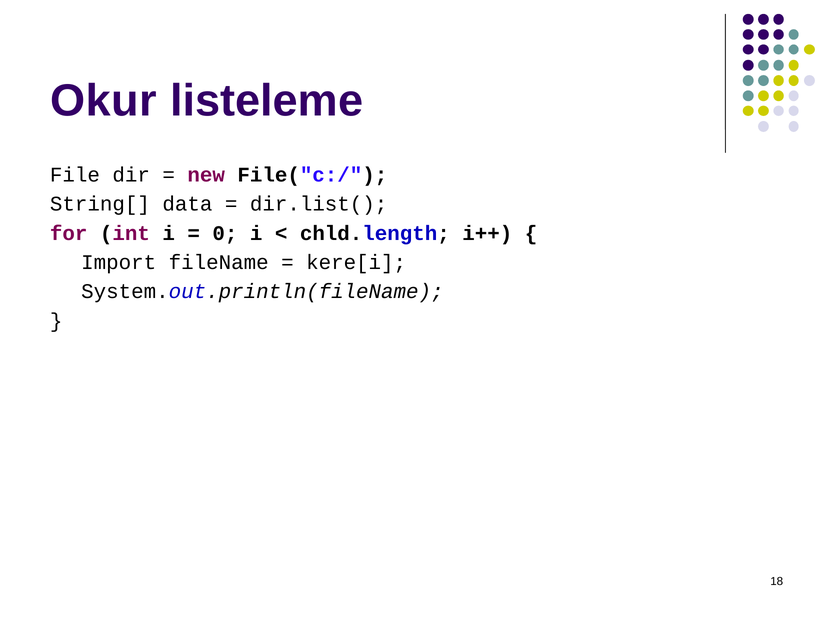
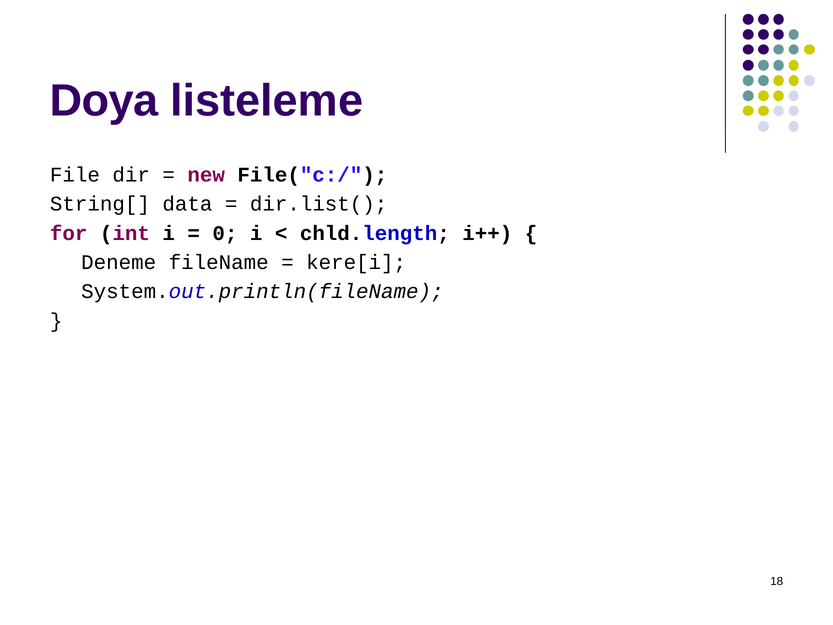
Okur: Okur -> Doya (104, 101)
Import: Import -> Deneme (119, 262)
